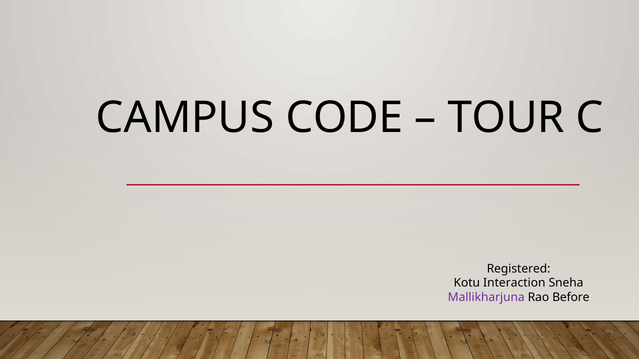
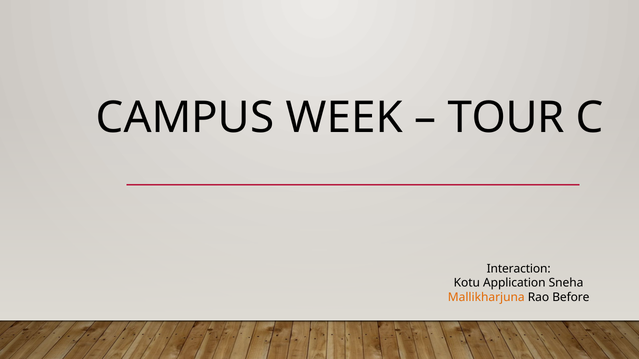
CODE: CODE -> WEEK (344, 118)
Registered: Registered -> Interaction (519, 269)
Interaction: Interaction -> Application (514, 283)
Mallikharjuna colour: purple -> orange (486, 298)
